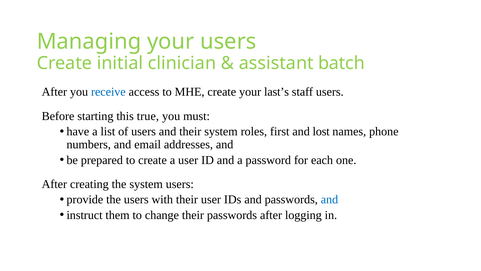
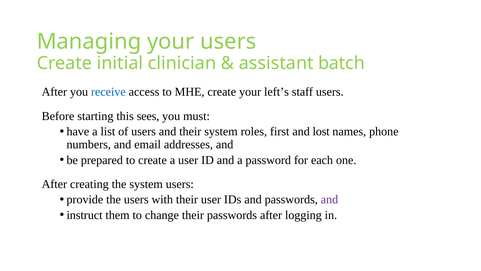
last’s: last’s -> left’s (276, 92)
true: true -> sees (148, 116)
and colour: blue -> purple (329, 199)
